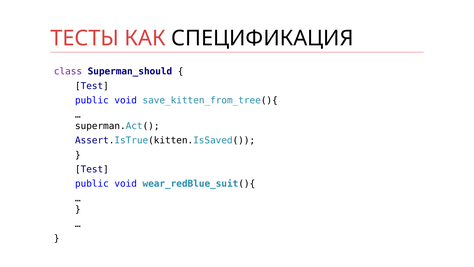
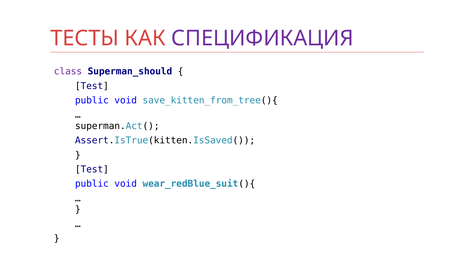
СПЕЦИФИКАЦИЯ colour: black -> purple (262, 38)
